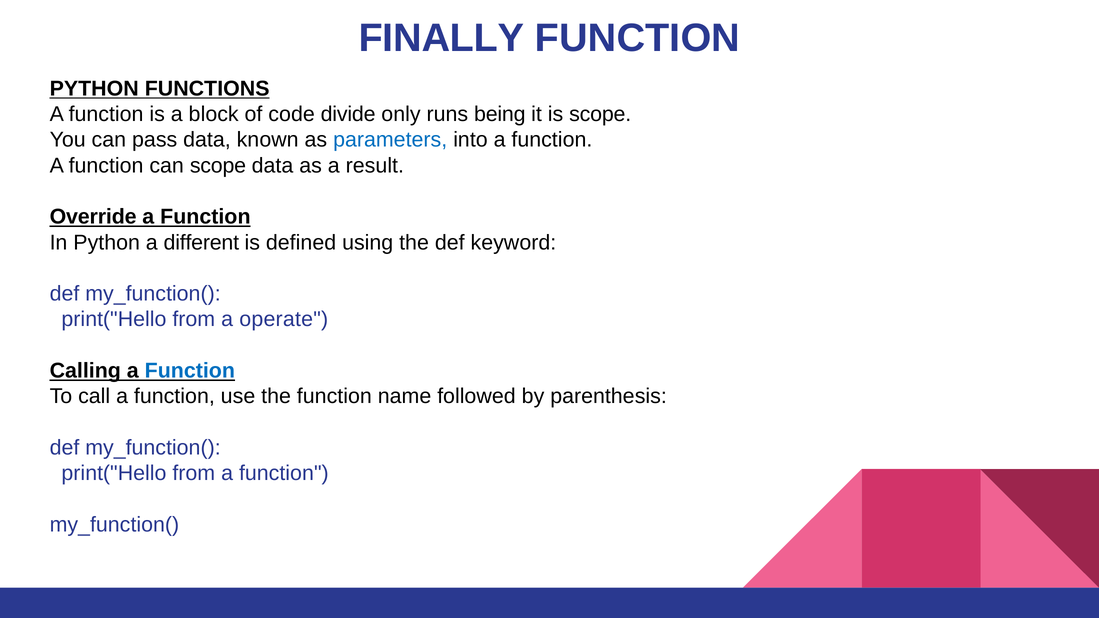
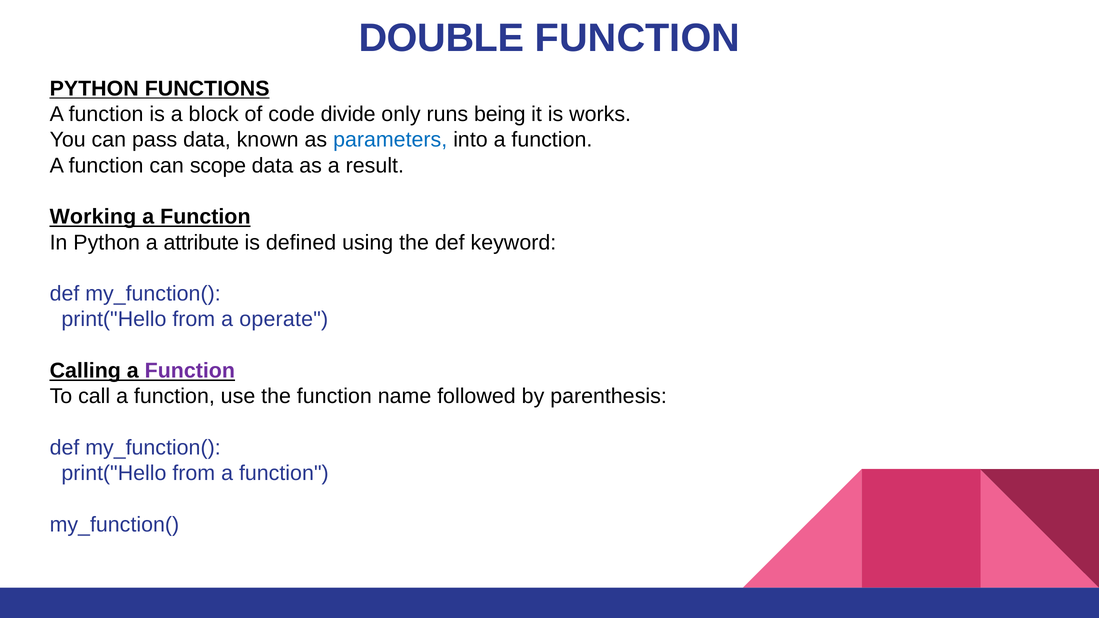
FINALLY: FINALLY -> DOUBLE (441, 38)
is scope: scope -> works (600, 114)
Override: Override -> Working (93, 217)
different: different -> attribute (201, 243)
Function colour: blue -> purple (190, 371)
